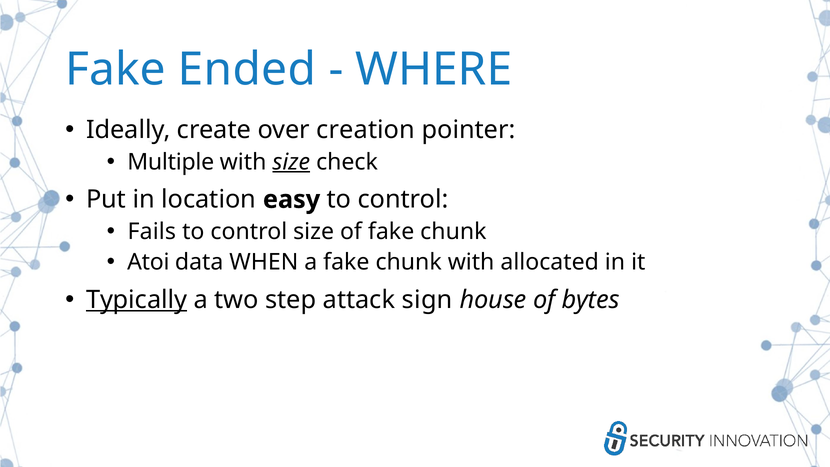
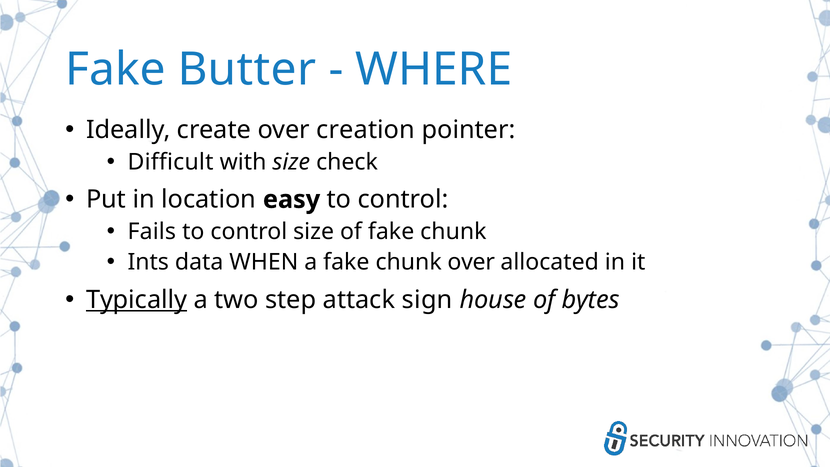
Ended: Ended -> Butter (247, 70)
Multiple: Multiple -> Difficult (171, 162)
size underline: present -> none (291, 162)
Atoi: Atoi -> Ints (148, 262)
chunk with: with -> over (471, 262)
